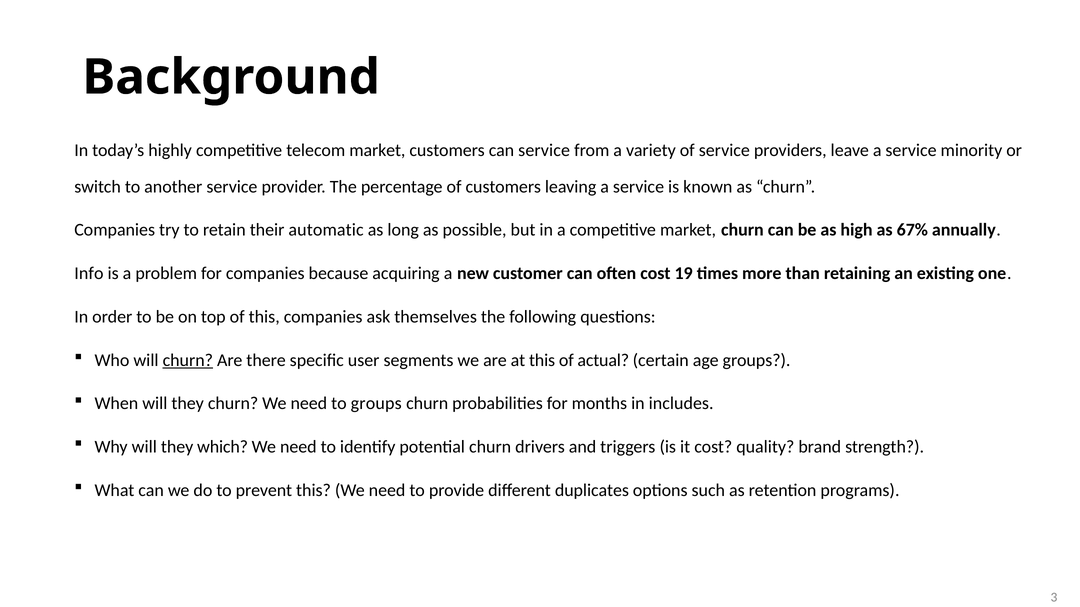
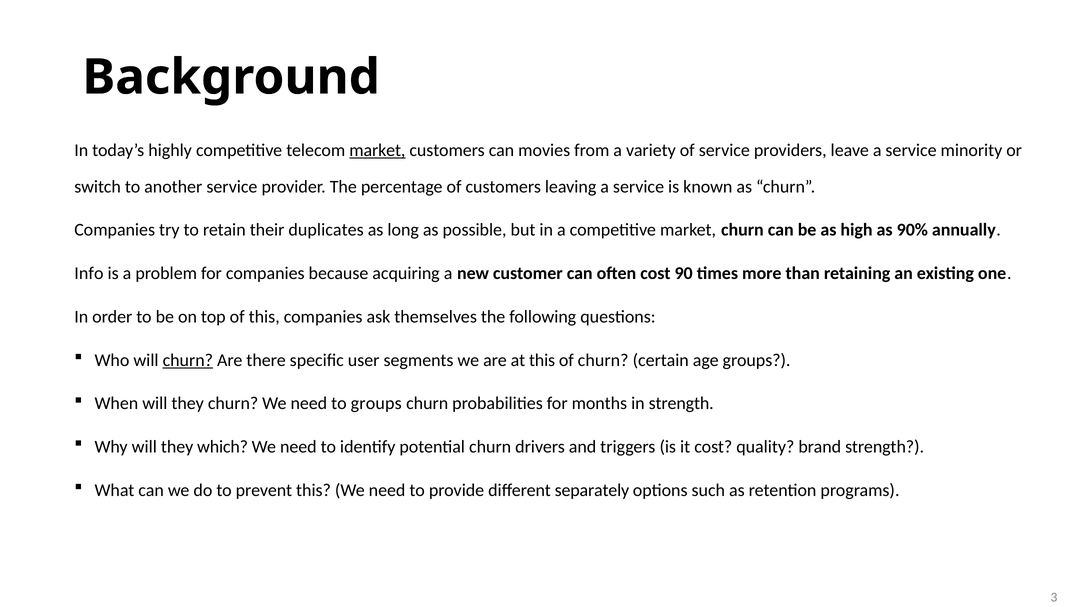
market underline: none -> present (377, 150)
can service: service -> movies (544, 150)
automatic: automatic -> duplicates (326, 230)
67%: 67% -> 90% (912, 230)
19: 19 -> 90 (684, 274)
of actual: actual -> churn (603, 360)
in includes: includes -> strength (681, 404)
duplicates: duplicates -> separately (592, 491)
